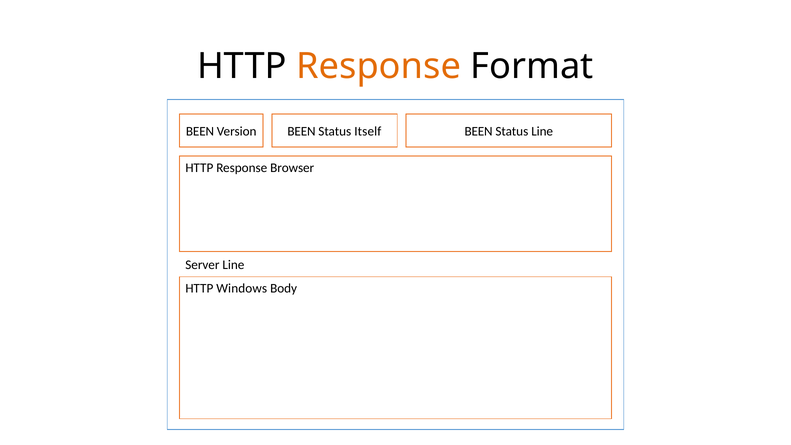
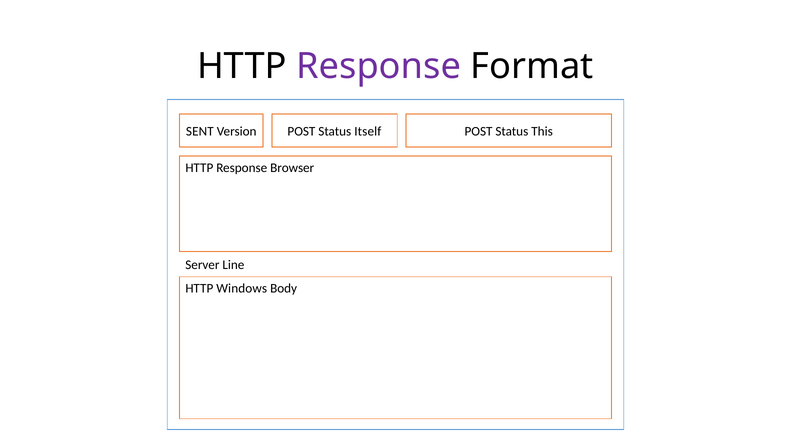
Response colour: orange -> purple (379, 66)
BEEN: BEEN -> SENT (200, 131)
Version BEEN: BEEN -> POST (301, 131)
BEEN: BEEN -> POST (478, 131)
Status Line: Line -> This (542, 131)
